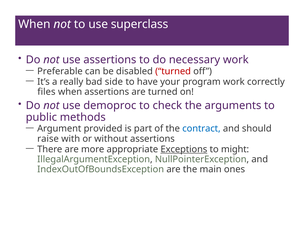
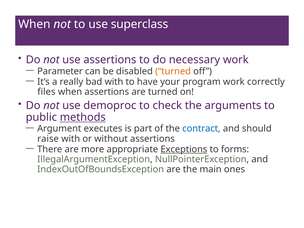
Preferable: Preferable -> Parameter (60, 71)
turned colour: red -> orange (173, 71)
bad side: side -> with (114, 82)
methods underline: none -> present (83, 117)
provided: provided -> executes (103, 129)
might: might -> forms (235, 149)
